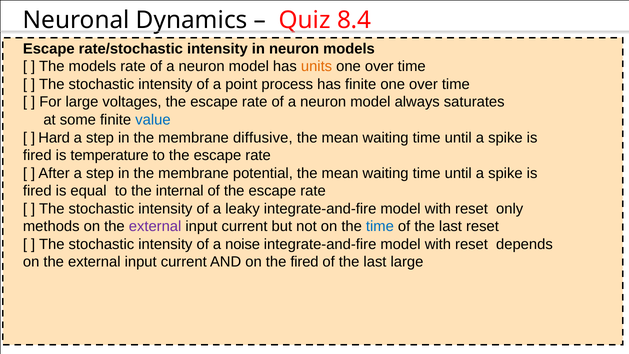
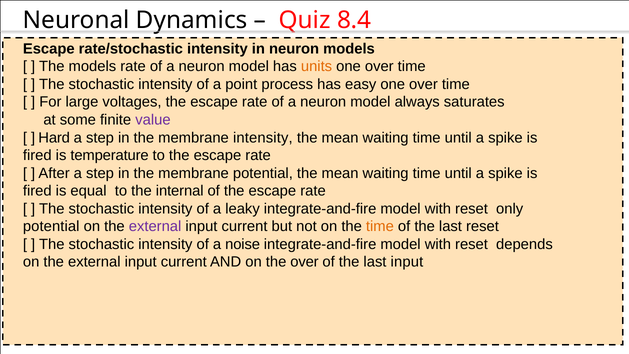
has finite: finite -> easy (361, 84)
value colour: blue -> purple (153, 120)
membrane diffusive: diffusive -> intensity (263, 138)
methods: methods -> potential (51, 226)
time colour: blue -> orange (380, 226)
the fired: fired -> over (304, 262)
last large: large -> input (407, 262)
